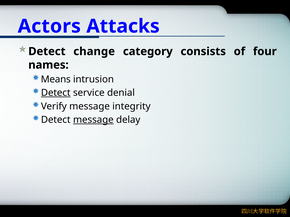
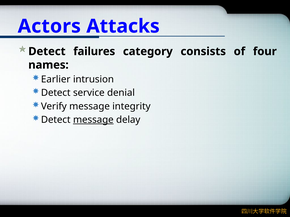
change: change -> failures (94, 52)
Means: Means -> Earlier (56, 79)
Detect underline: present -> none (56, 93)
